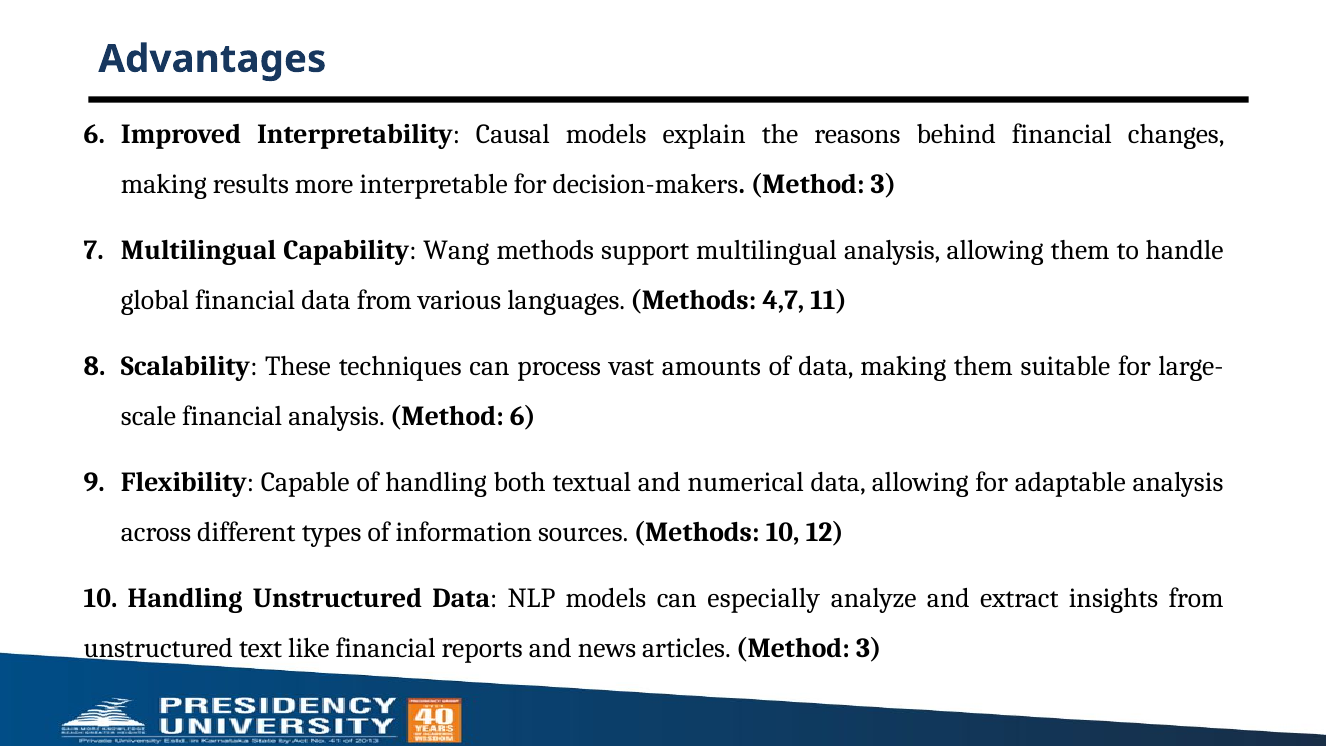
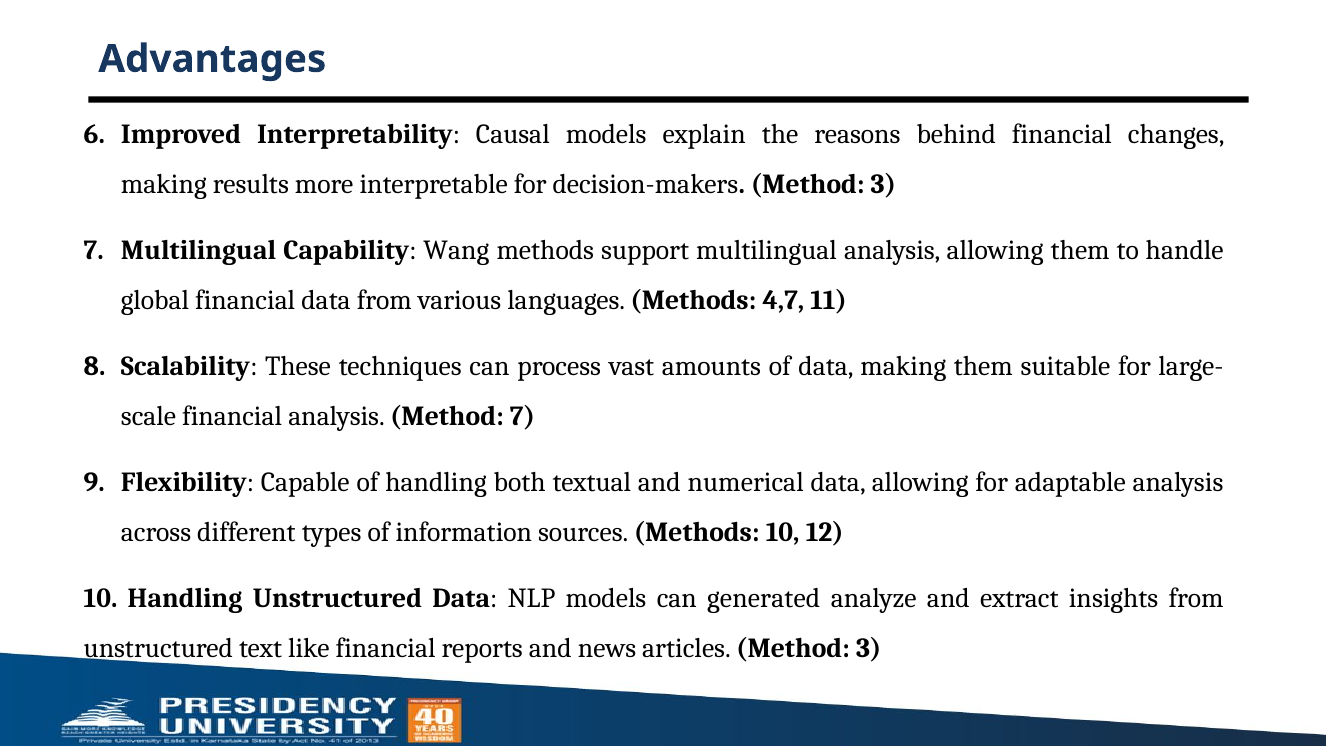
Method 6: 6 -> 7 (523, 416)
especially: especially -> generated (764, 599)
